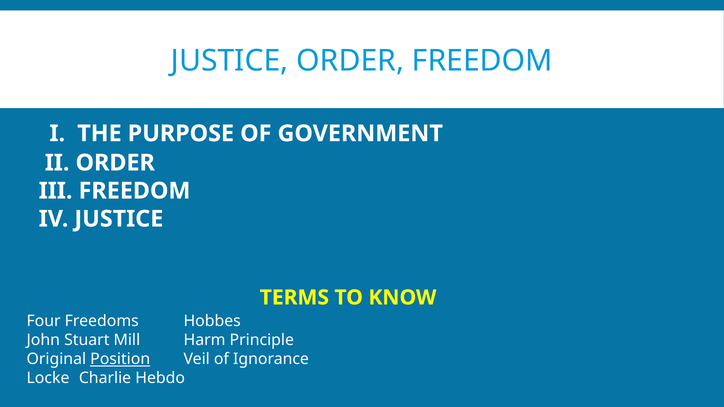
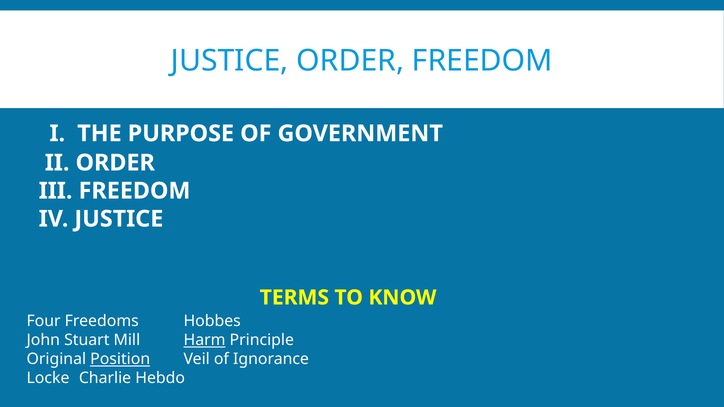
Harm underline: none -> present (205, 340)
